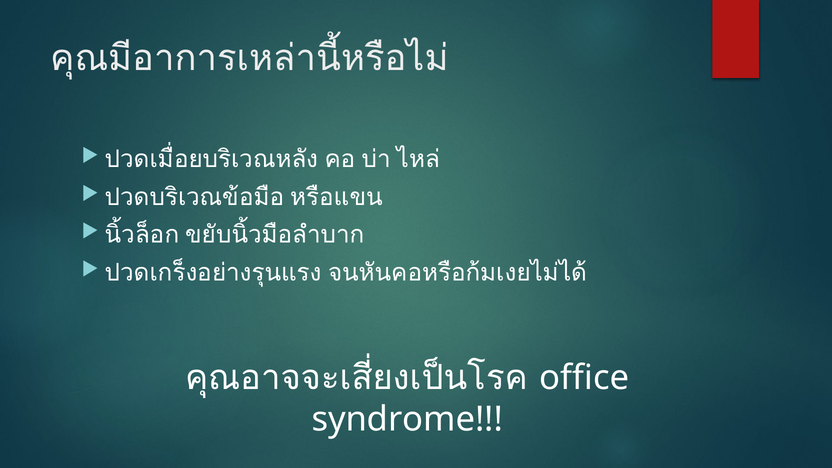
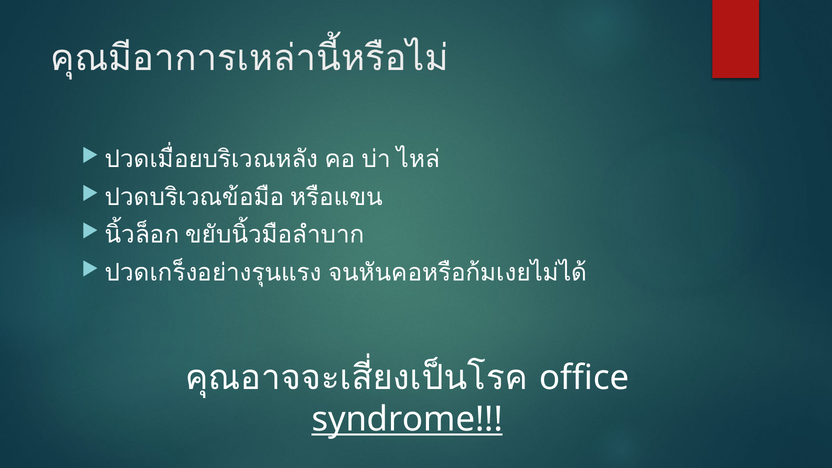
syndrome underline: none -> present (407, 419)
